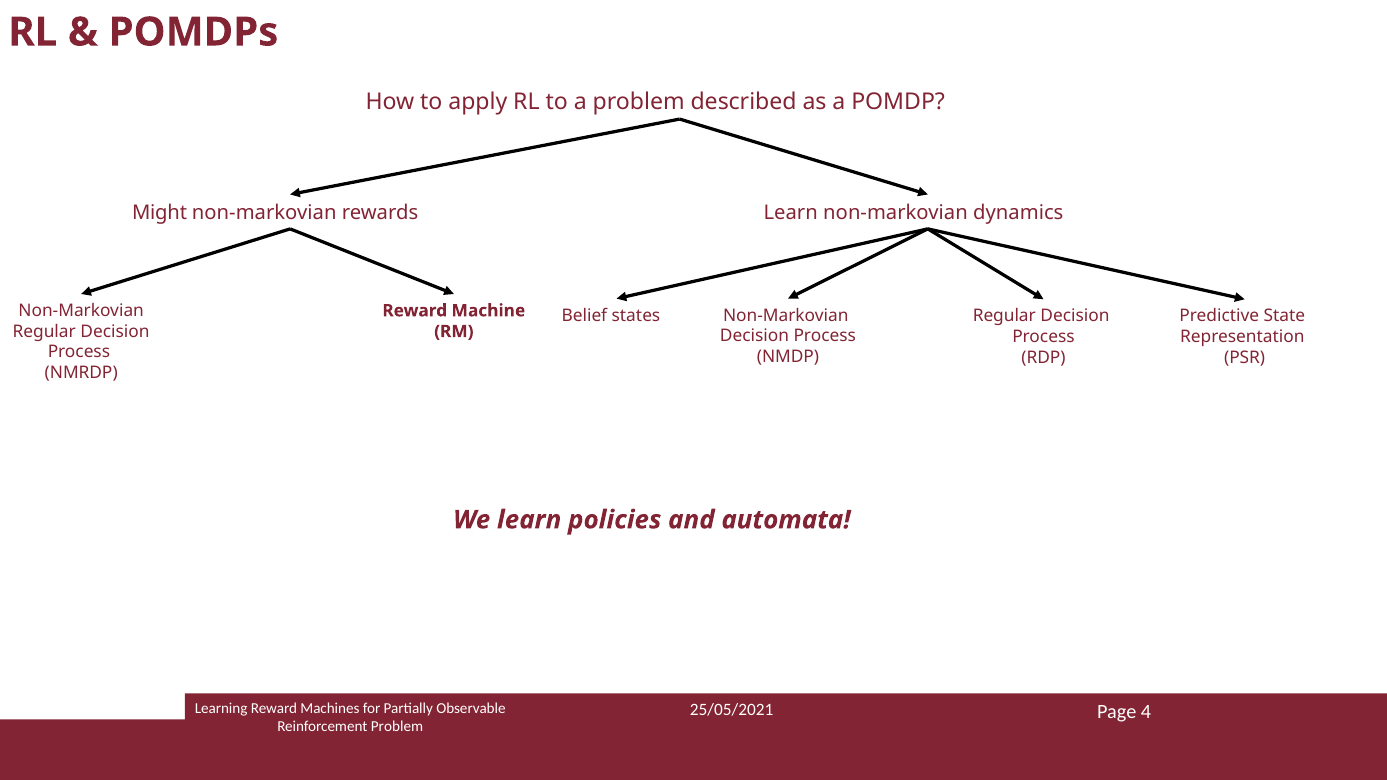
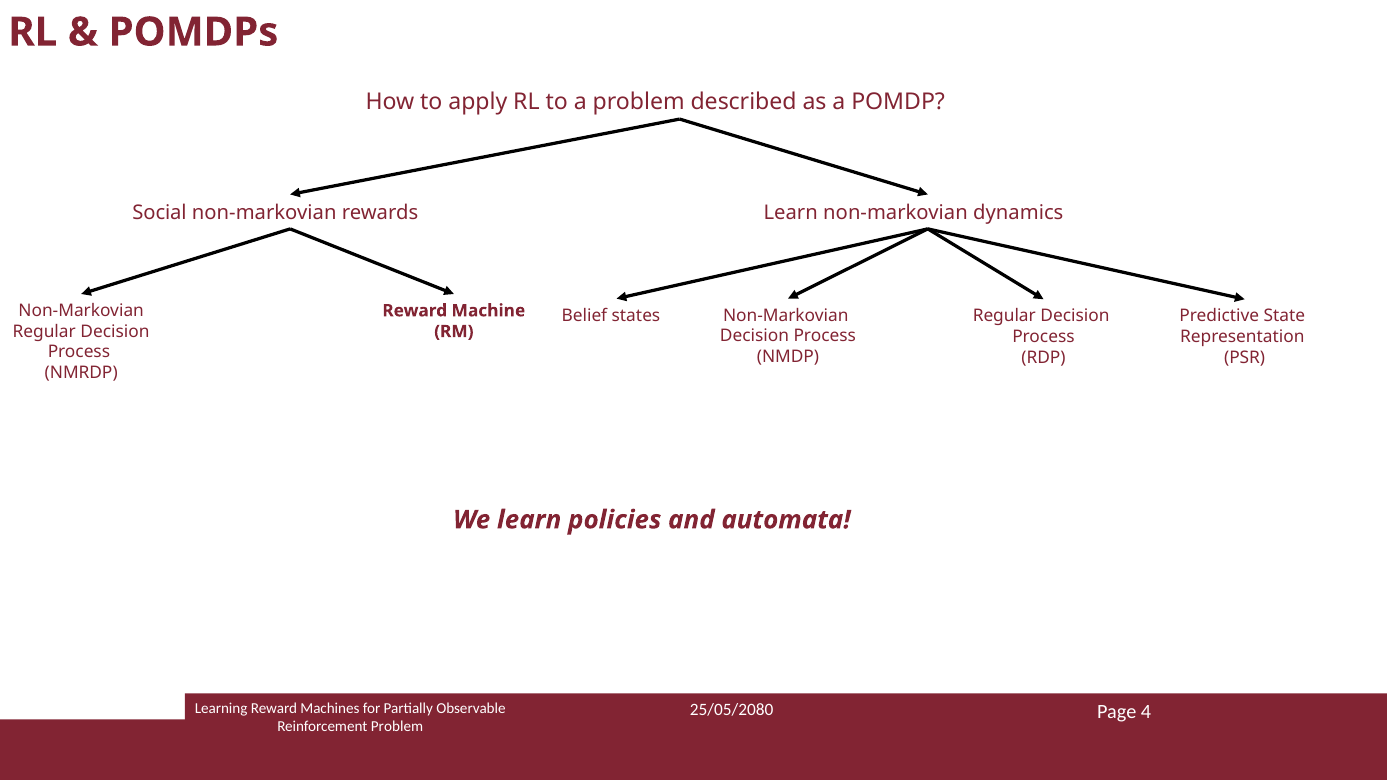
Might: Might -> Social (160, 213)
25/05/2021: 25/05/2021 -> 25/05/2080 (732, 710)
